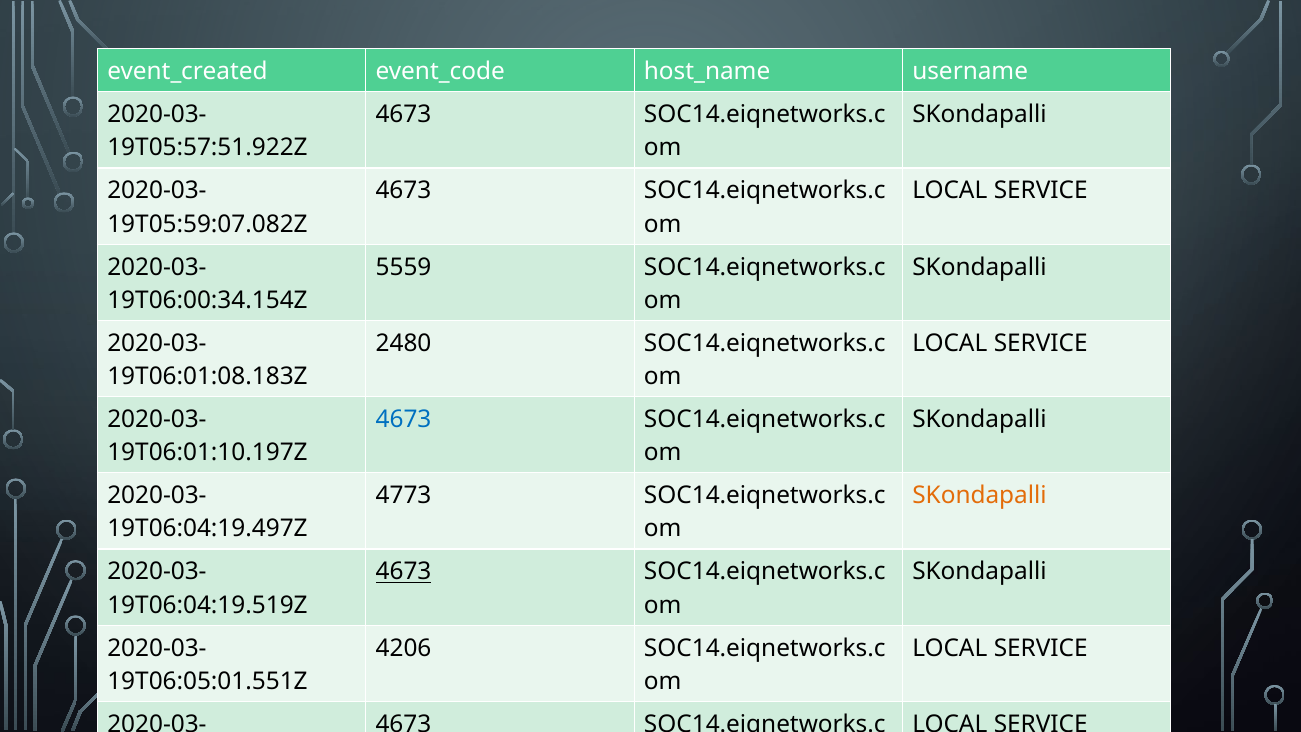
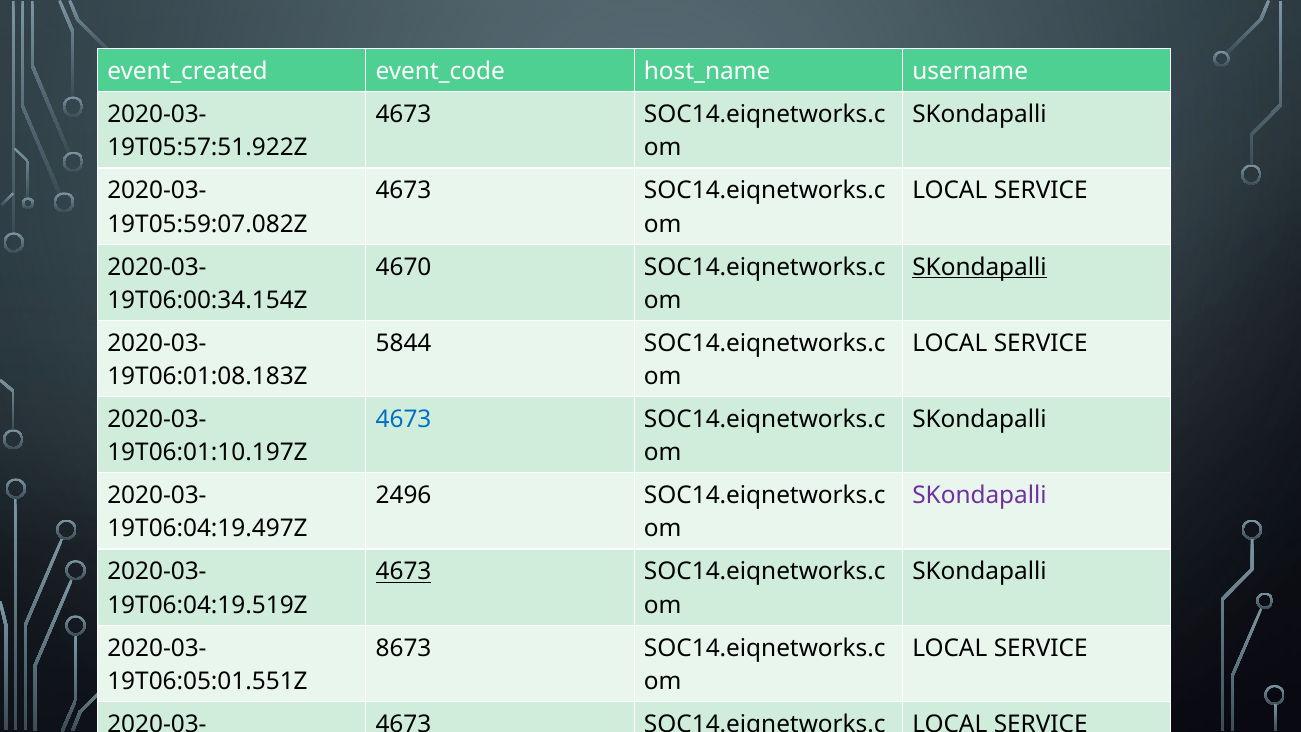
5559: 5559 -> 4670 (404, 267)
SKondapalli underline: none -> present (980, 267)
2480: 2480 -> 5844 (404, 343)
4773: 4773 -> 2496 (404, 495)
SKondapalli colour: orange -> purple (980, 495)
4206: 4206 -> 8673 (404, 648)
